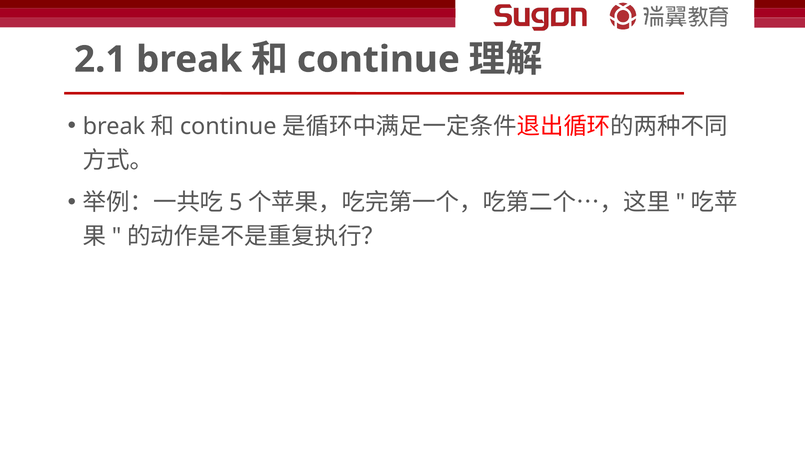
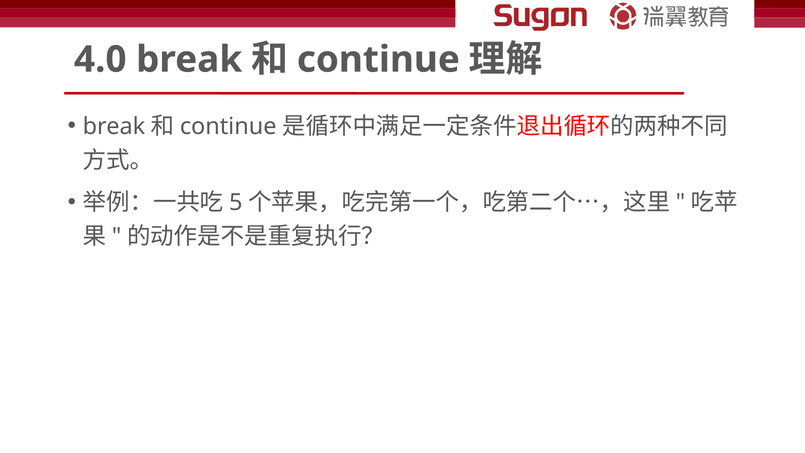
2.1: 2.1 -> 4.0 (100, 59)
